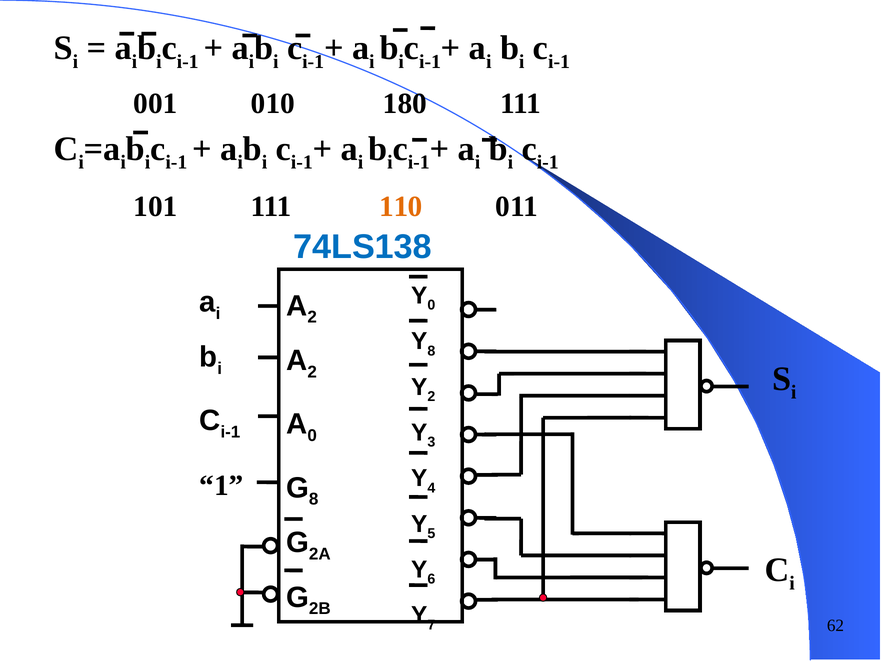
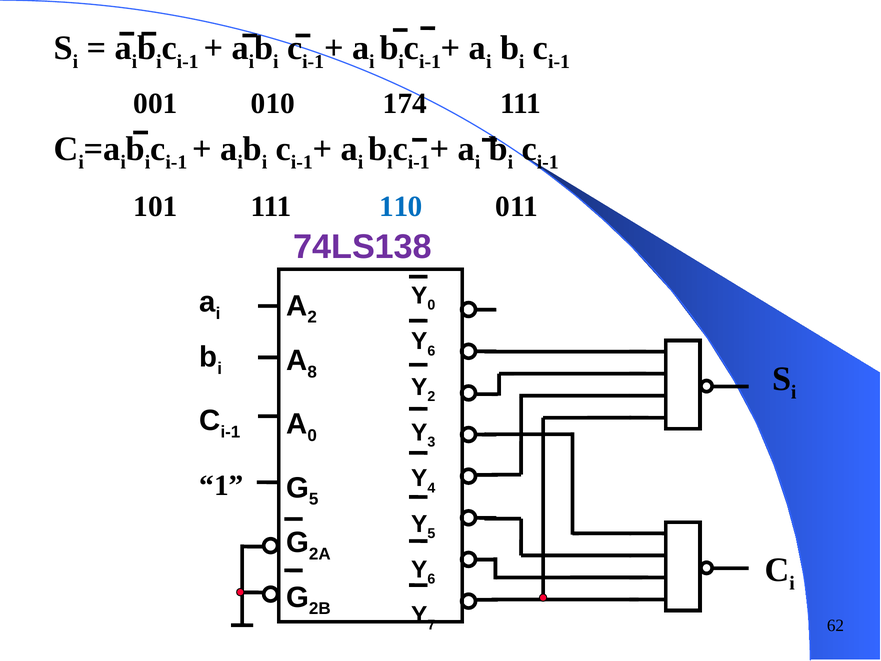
180: 180 -> 174 (405, 104)
110 colour: orange -> blue (401, 206)
74LS138 colour: blue -> purple (363, 247)
8: 8 -> 6 (431, 351)
2: 2 -> 8 (312, 372)
8: 8 -> 5 (314, 499)
